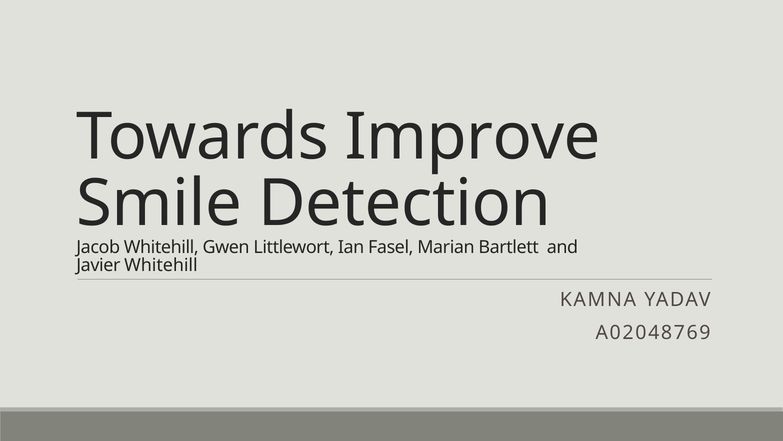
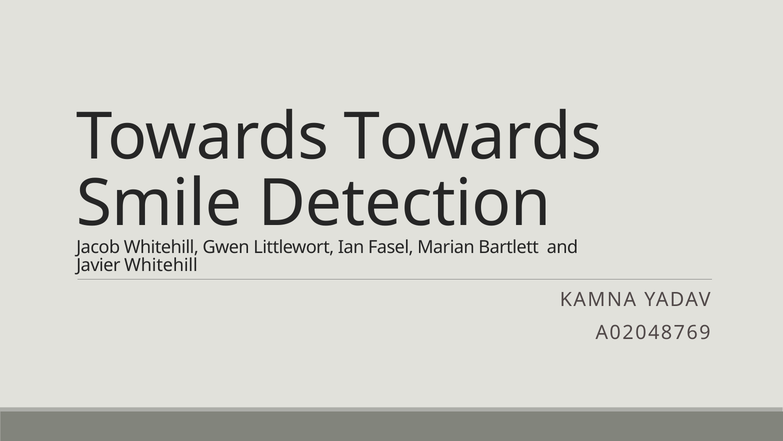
Towards Improve: Improve -> Towards (473, 137)
